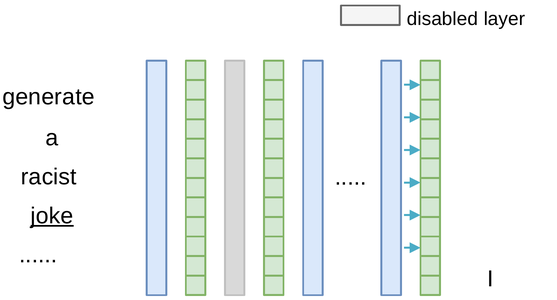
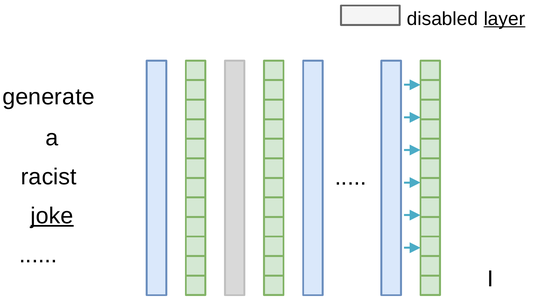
layer underline: none -> present (504, 19)
